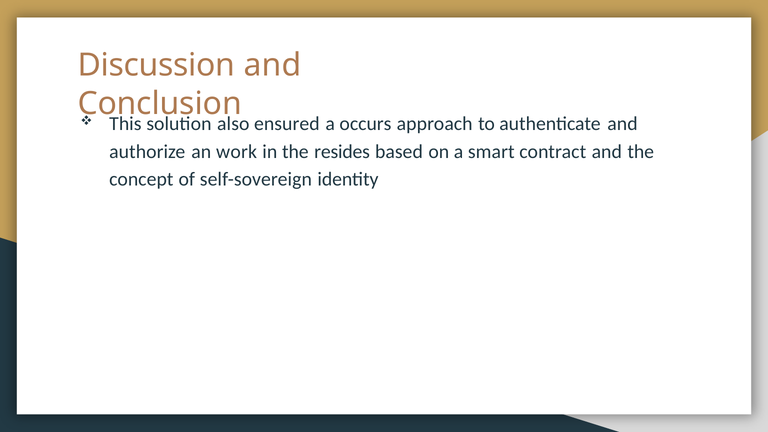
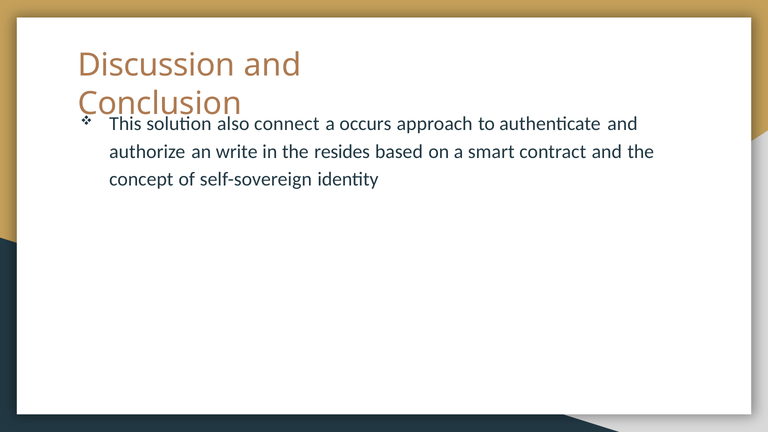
ensured: ensured -> connect (287, 124)
work: work -> write (237, 151)
